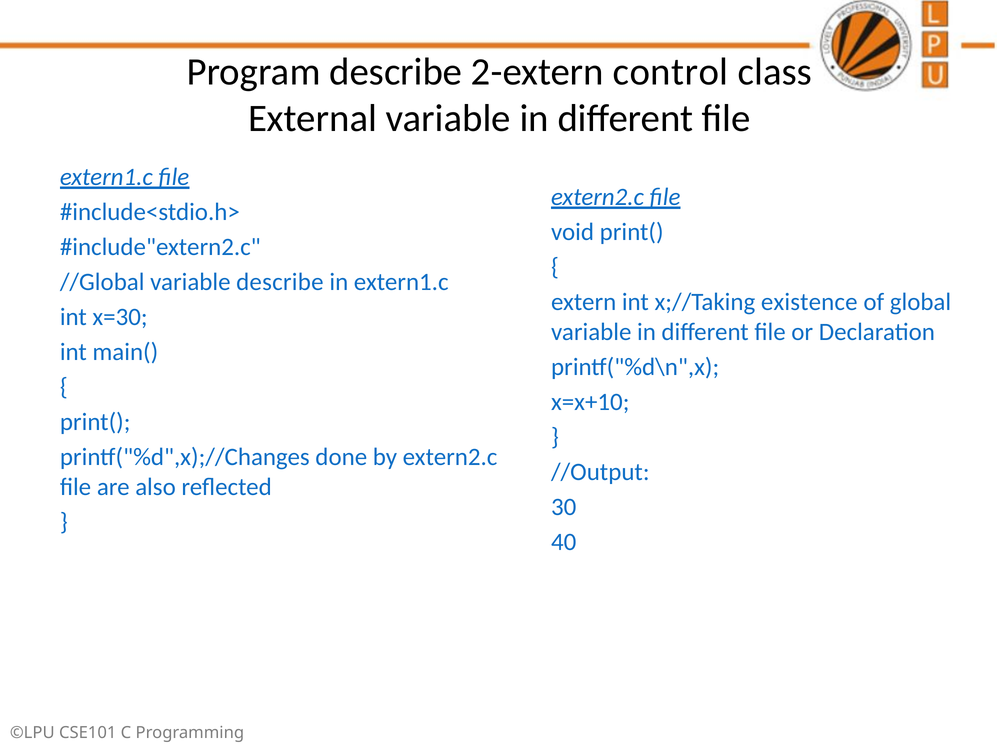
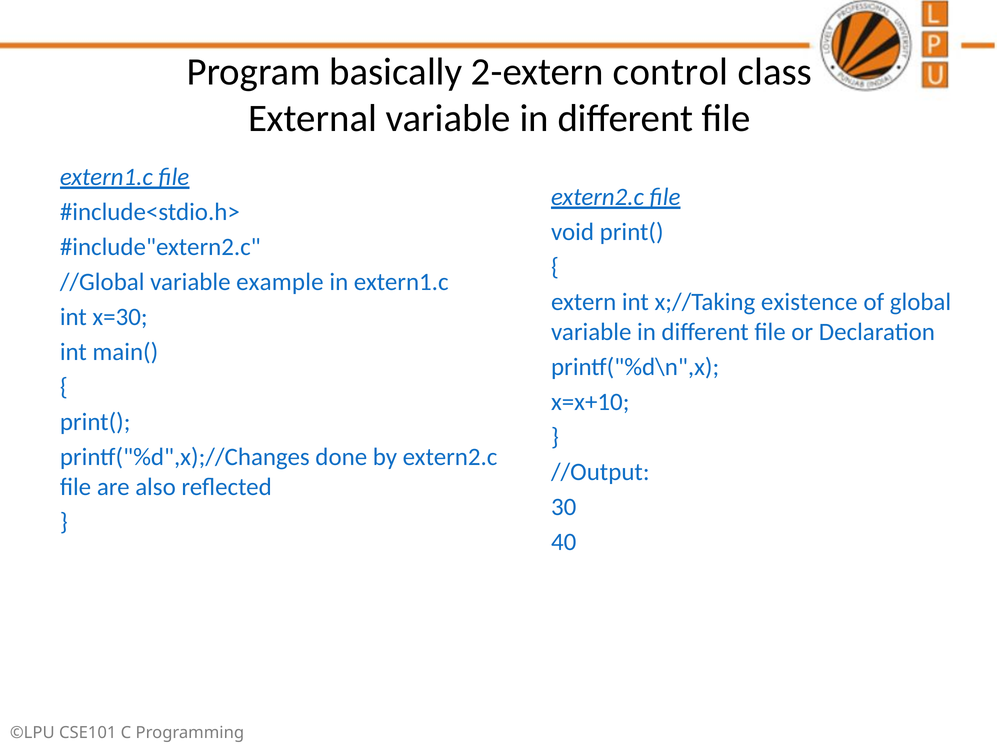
Program describe: describe -> basically (396, 72)
variable describe: describe -> example (280, 282)
